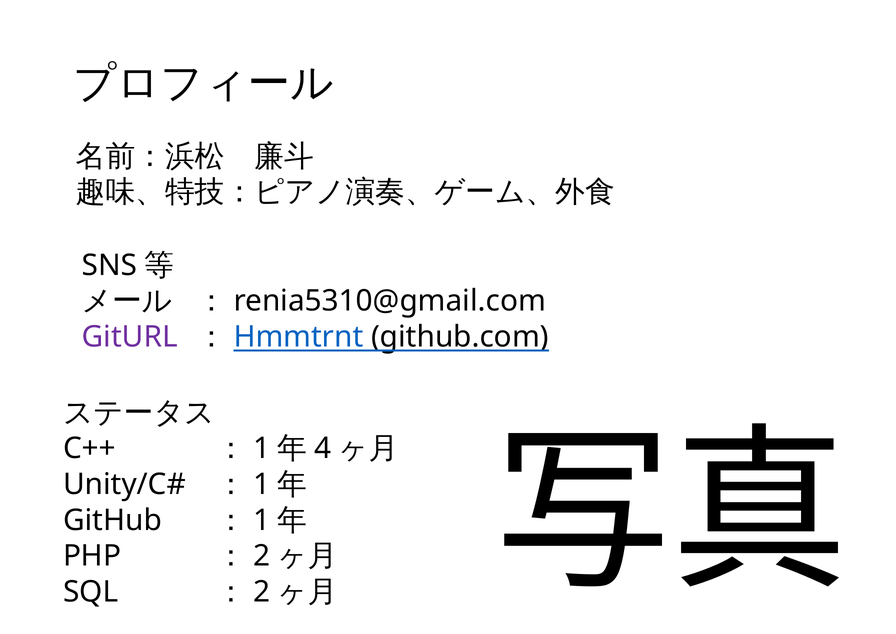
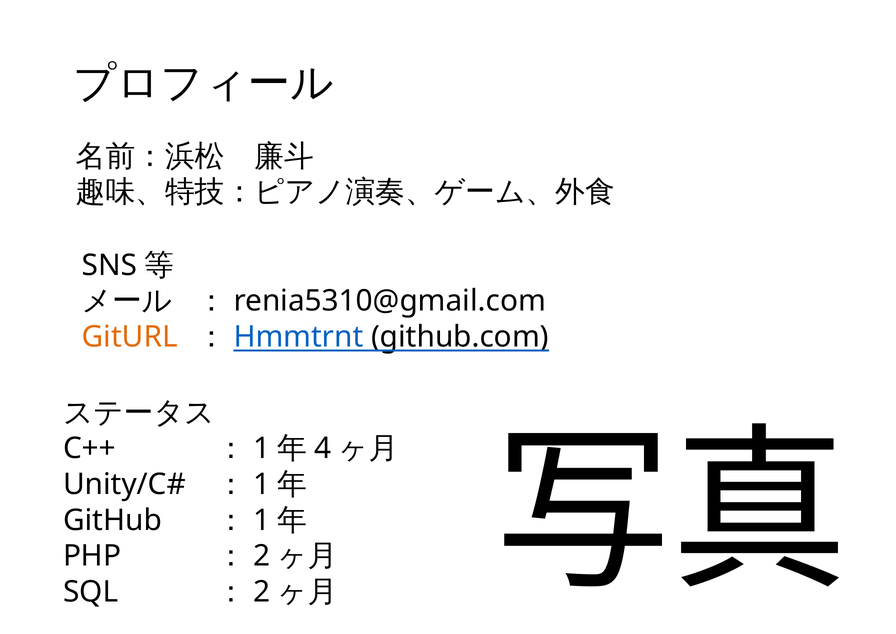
GitURL colour: purple -> orange (130, 337)
